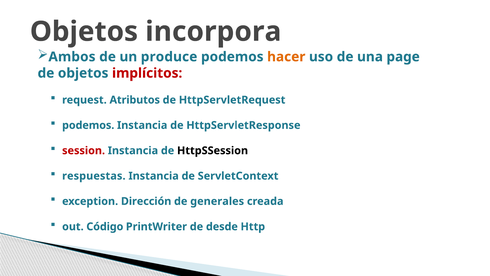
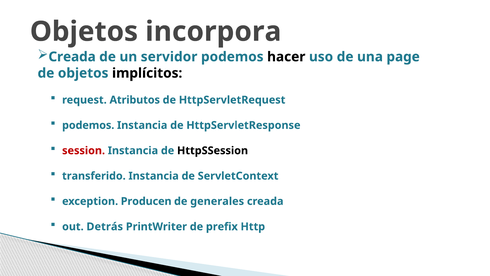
Ambos: Ambos -> Creada (72, 57)
produce: produce -> servidor (169, 57)
hacer colour: orange -> black (286, 57)
implícitos colour: red -> black (147, 73)
respuestas: respuestas -> transferido (94, 176)
Dirección: Dirección -> Producen (146, 201)
Código: Código -> Detrás (105, 226)
desde: desde -> prefix (222, 226)
